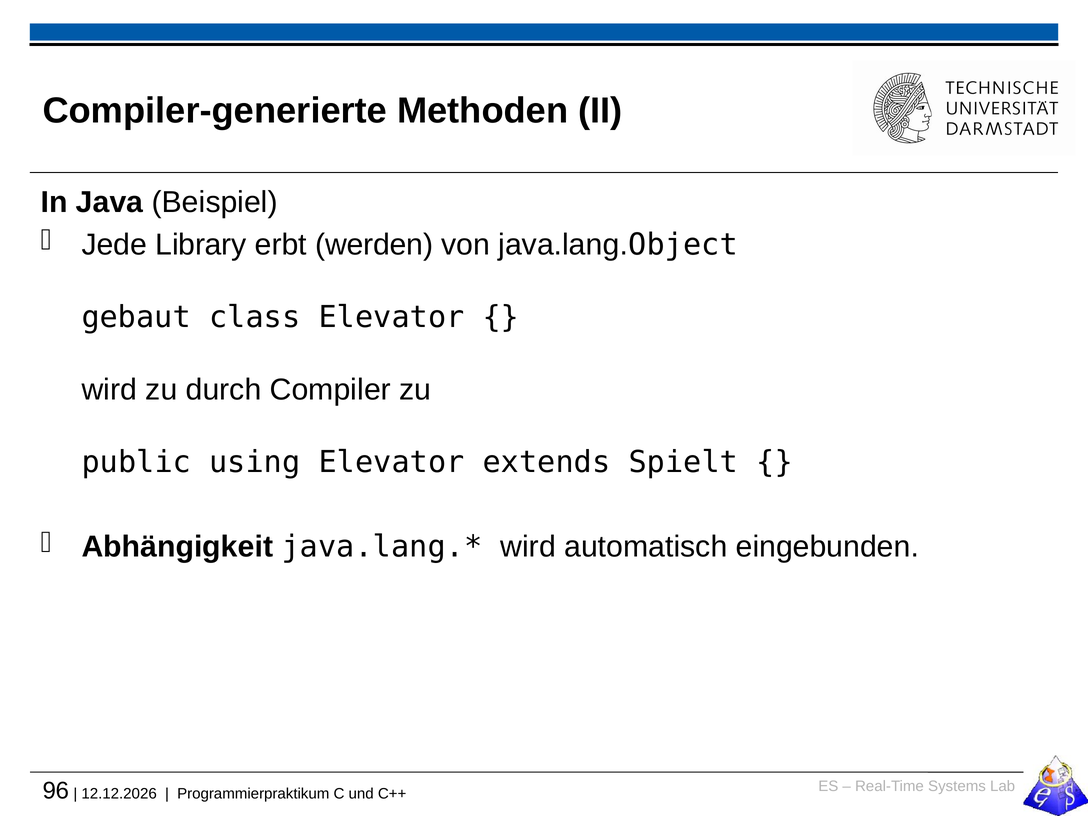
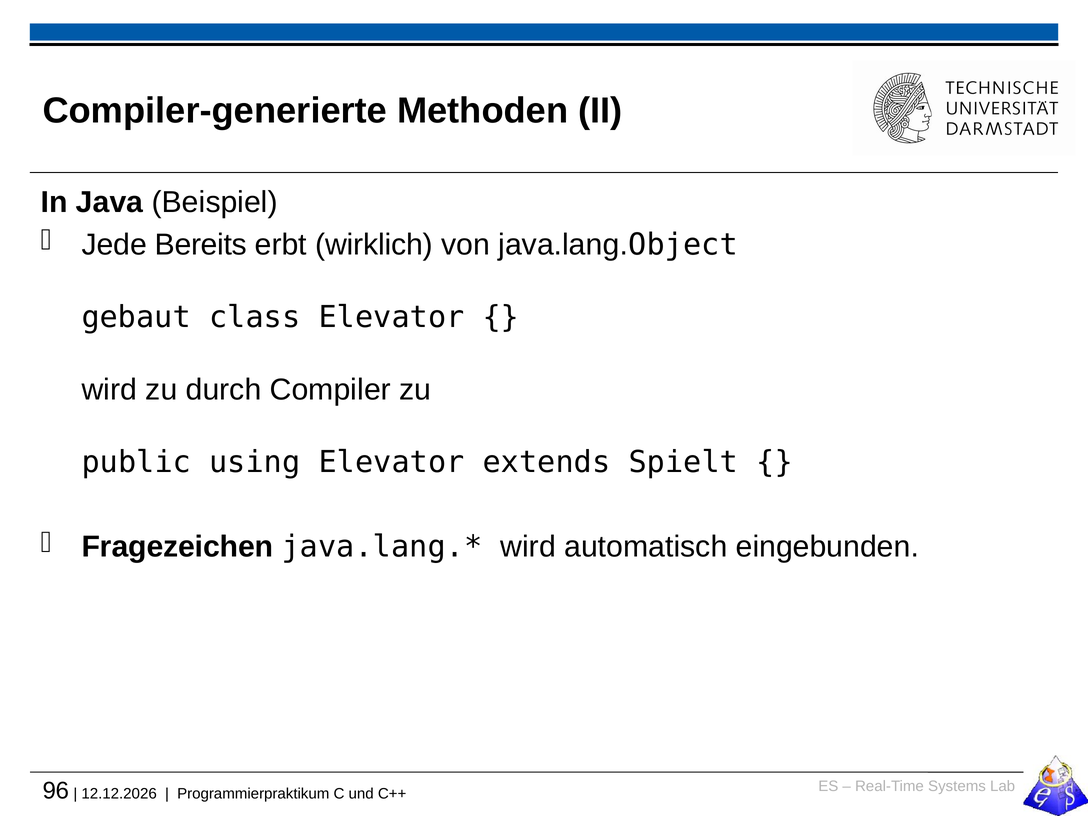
Library: Library -> Bereits (201, 245)
werden: werden -> wirklich (374, 245)
Abhängigkeit: Abhängigkeit -> Fragezeichen (177, 547)
